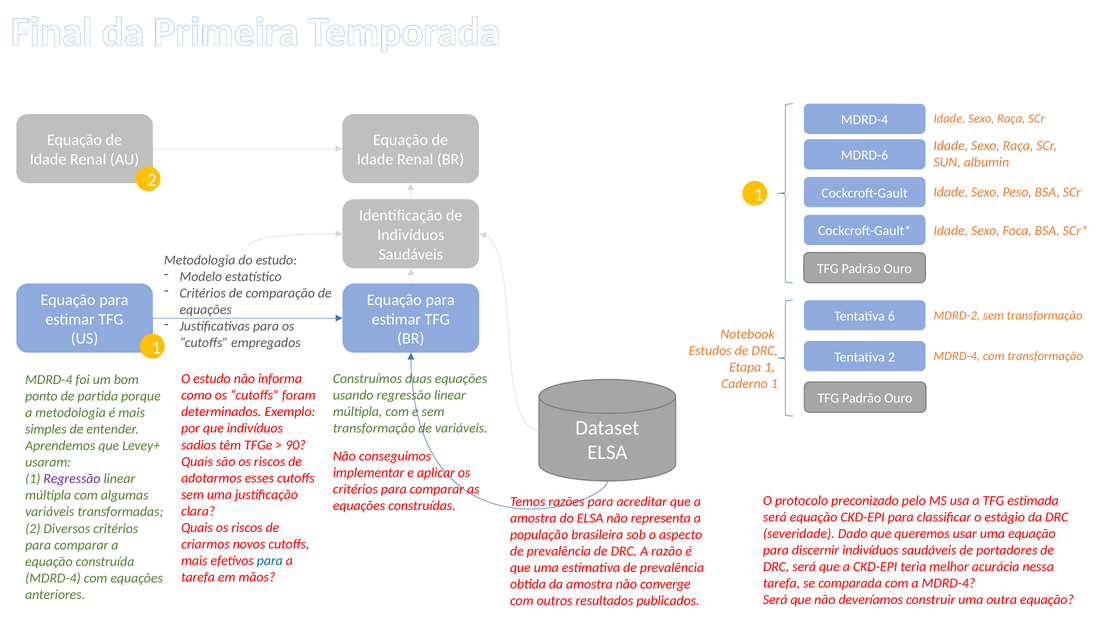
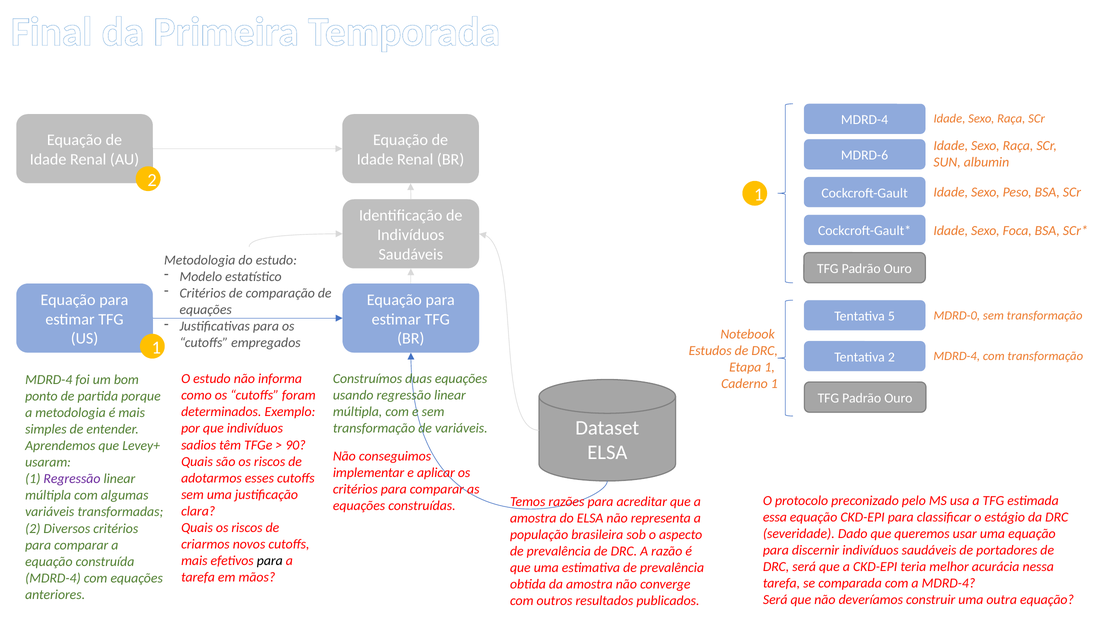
MDRD-2: MDRD-2 -> MDRD-0 (957, 315)
6: 6 -> 5 (891, 316)
será: será -> essa (775, 517)
para colour: blue -> black (270, 560)
